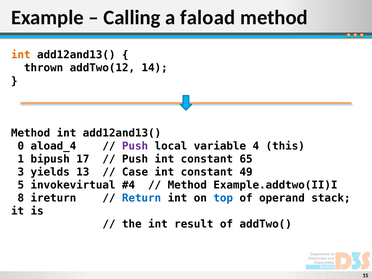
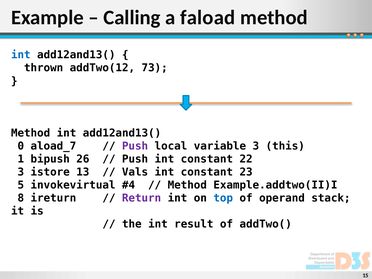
int colour: orange -> blue (21, 55)
14: 14 -> 73 (155, 68)
aload_4: aload_4 -> aload_7 (53, 146)
variable 4: 4 -> 3 (256, 146)
17: 17 -> 26 (83, 159)
65: 65 -> 22 (246, 159)
yields: yields -> istore (50, 172)
Case: Case -> Vals (135, 172)
49: 49 -> 23 (246, 172)
Return colour: blue -> purple (142, 198)
